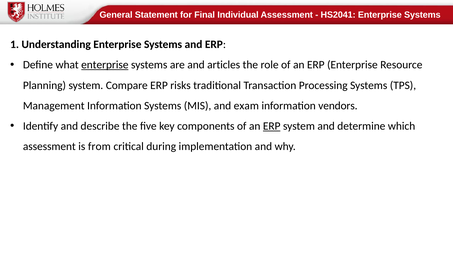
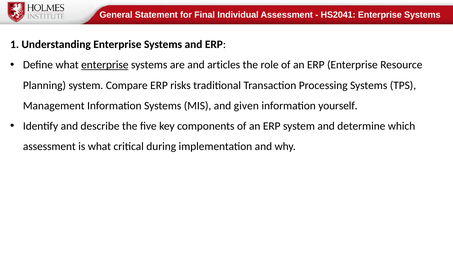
exam: exam -> given (246, 106)
vendors: vendors -> yourself (338, 106)
ERP underline: present -> none (272, 126)
is from: from -> what (99, 146)
